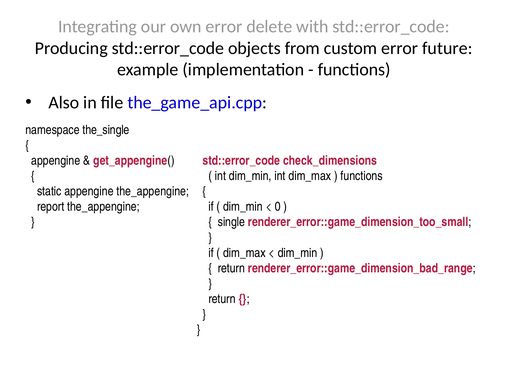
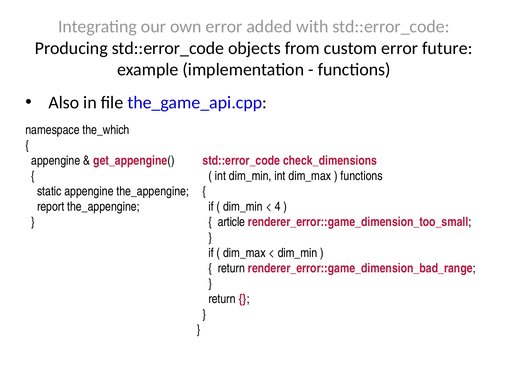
delete: delete -> added (269, 27)
the_single: the_single -> the_which (106, 130)
0: 0 -> 4 (278, 207)
single: single -> article (231, 222)
